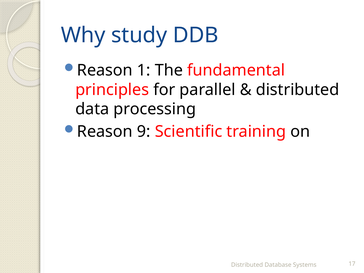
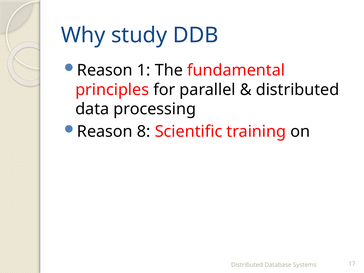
9: 9 -> 8 (144, 132)
